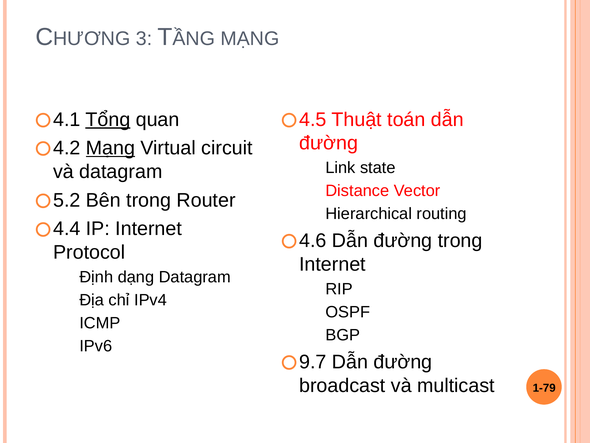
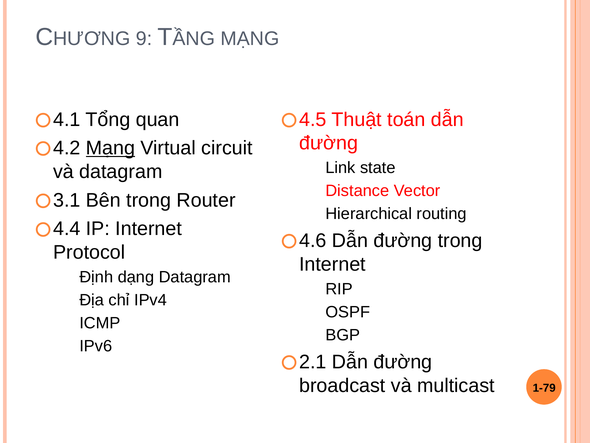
3: 3 -> 9 (144, 39)
Tổng underline: present -> none (108, 119)
5.2: 5.2 -> 3.1 (67, 200)
9.7: 9.7 -> 2.1 (313, 361)
